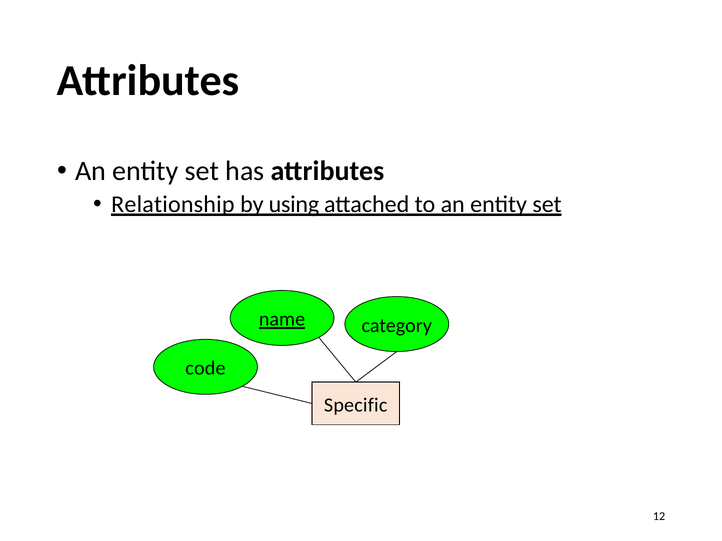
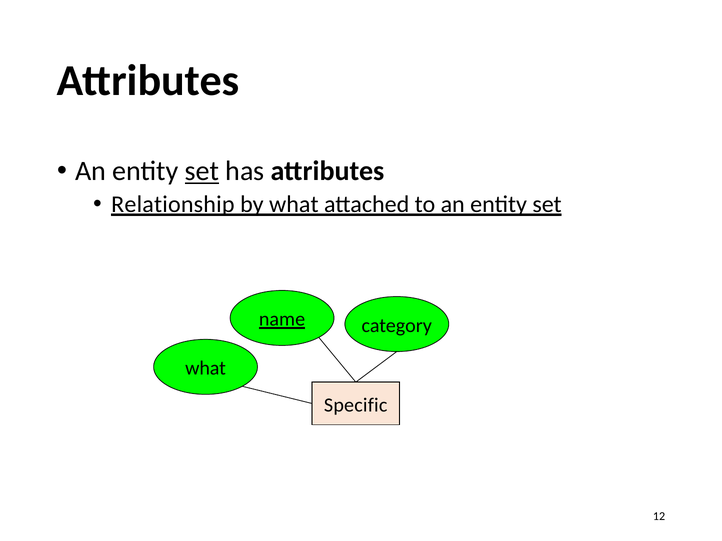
set underline: none -> present (202, 171)
by using: using -> what (294, 204)
code: code -> what (206, 369)
